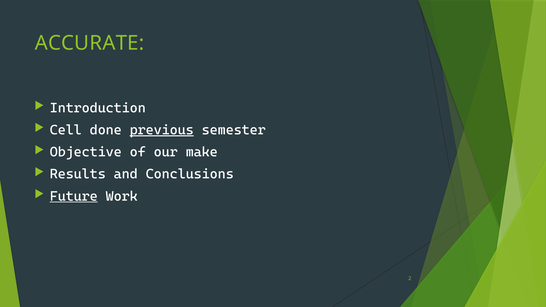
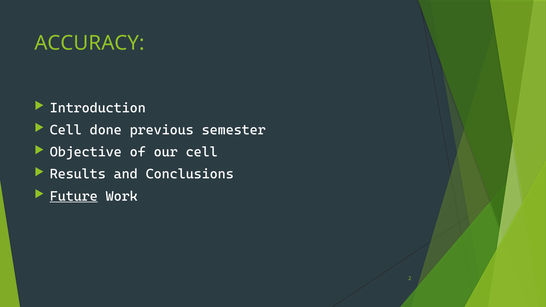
ACCURATE: ACCURATE -> ACCURACY (90, 43)
previous underline: present -> none (162, 130)
our make: make -> cell (202, 152)
